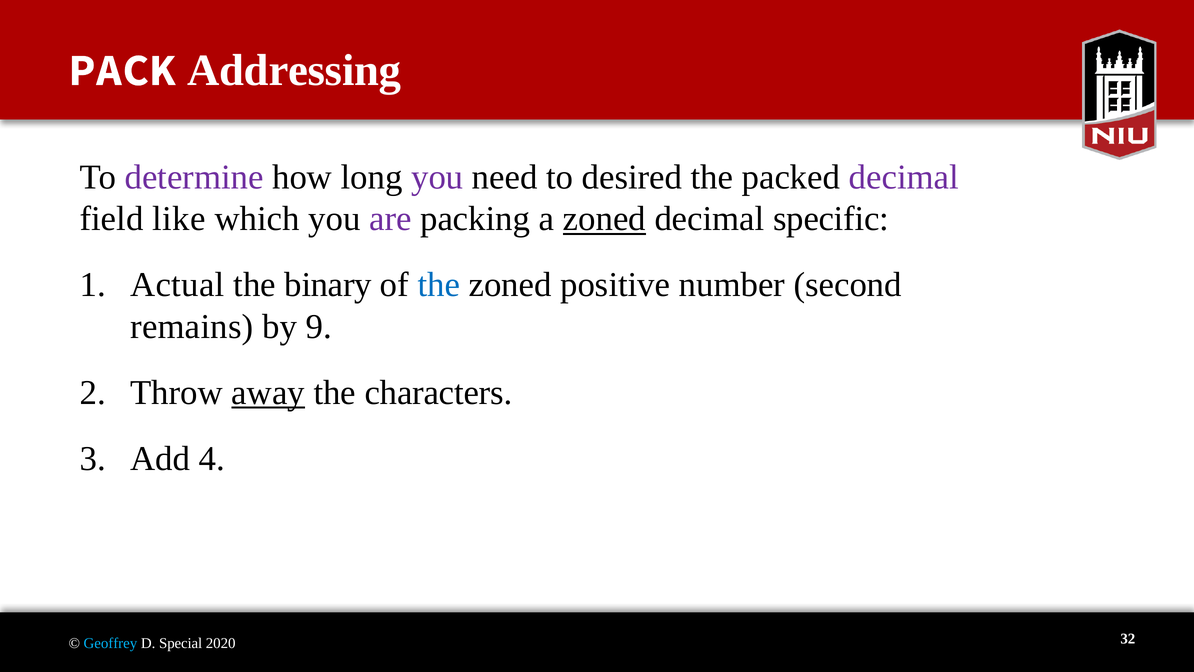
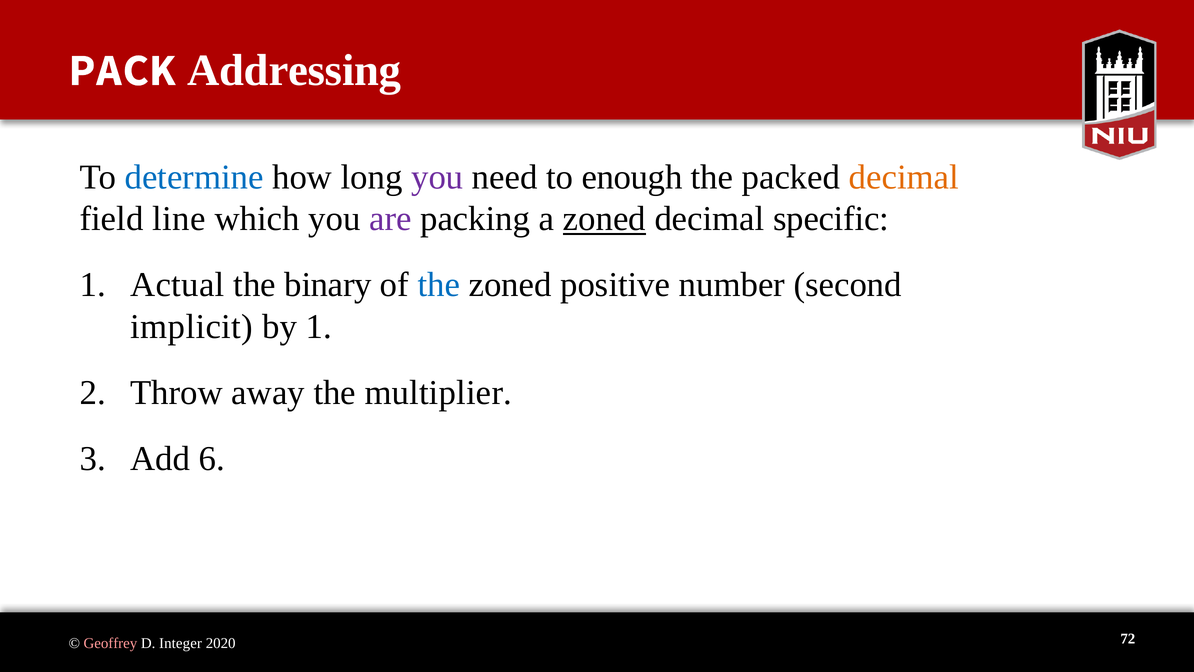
determine colour: purple -> blue (194, 177)
desired: desired -> enough (632, 177)
decimal colour: purple -> orange (904, 177)
like: like -> line (179, 219)
remains: remains -> implicit (192, 326)
by 9: 9 -> 1 (319, 326)
away underline: present -> none (268, 392)
characters: characters -> multiplier (438, 392)
4: 4 -> 6 (212, 458)
Geoffrey colour: light blue -> pink (110, 643)
Special: Special -> Integer (181, 643)
32: 32 -> 72 (1128, 638)
